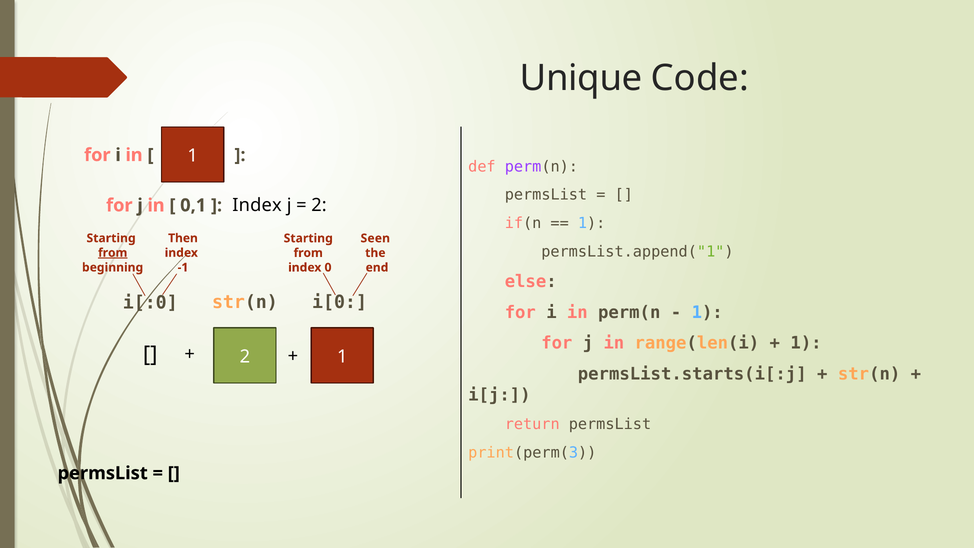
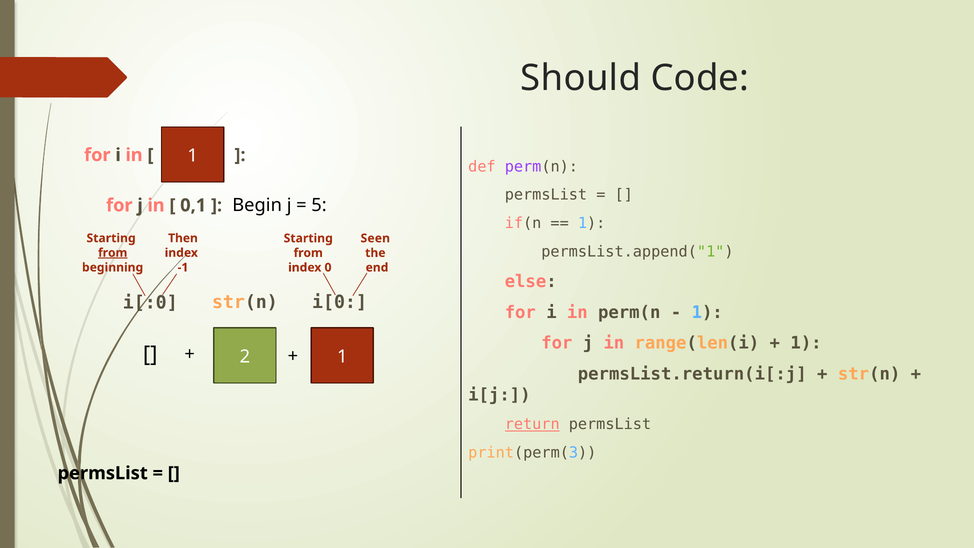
Unique: Unique -> Should (581, 78)
Index: Index -> Begin (257, 205)
2: 2 -> 5 (319, 205)
permsList.starts(i[:j: permsList.starts(i[:j -> permsList.return(i[:j (692, 374)
return underline: none -> present (532, 424)
